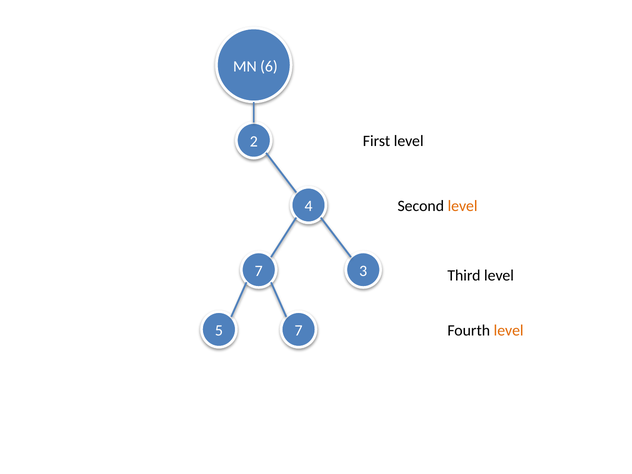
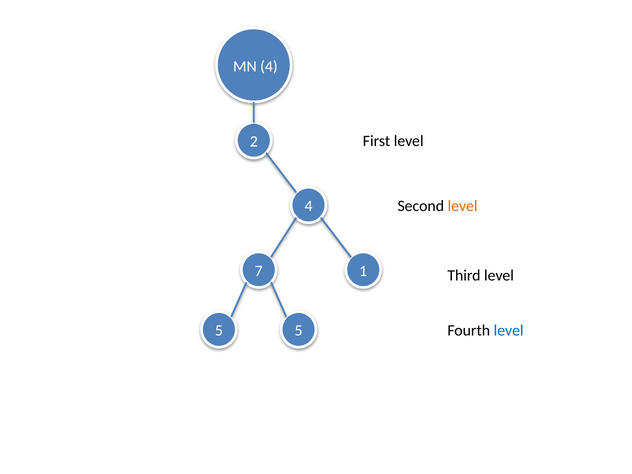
MN 6: 6 -> 4 (269, 67)
3: 3 -> 1 (363, 271)
level colour: orange -> blue (509, 330)
5 7: 7 -> 5 (299, 331)
